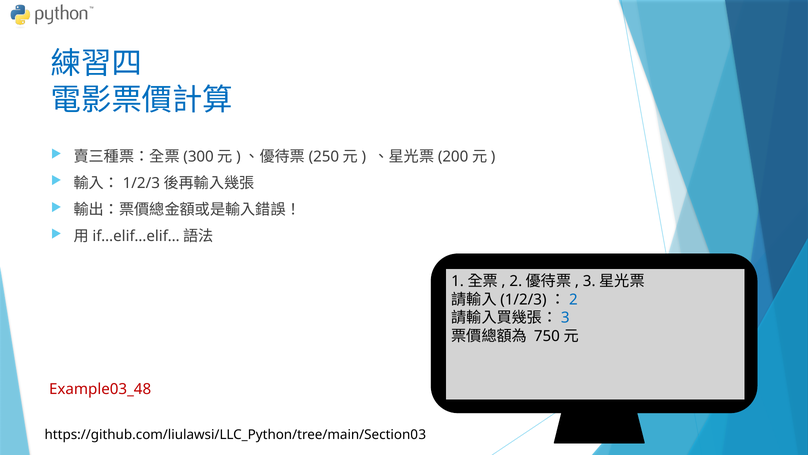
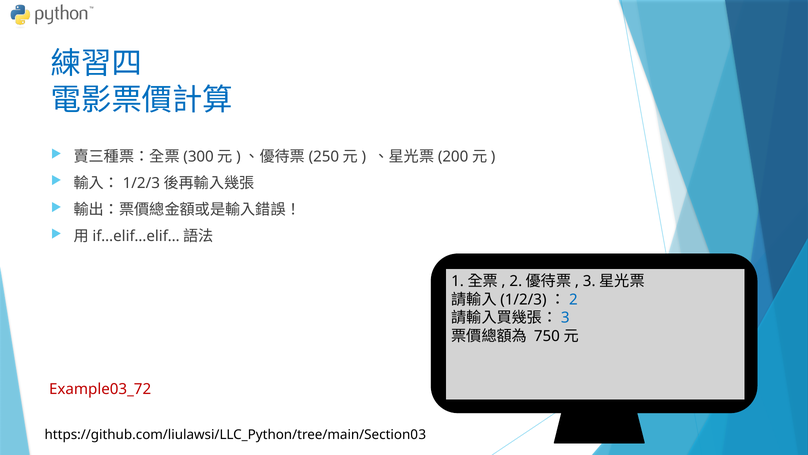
Example03_48: Example03_48 -> Example03_72 (100, 389)
